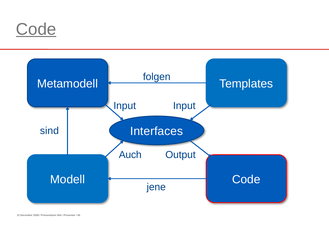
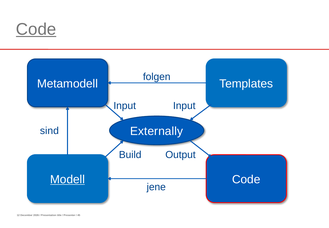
Interfaces: Interfaces -> Externally (157, 131)
Auch: Auch -> Build (130, 155)
Modell underline: none -> present (68, 179)
